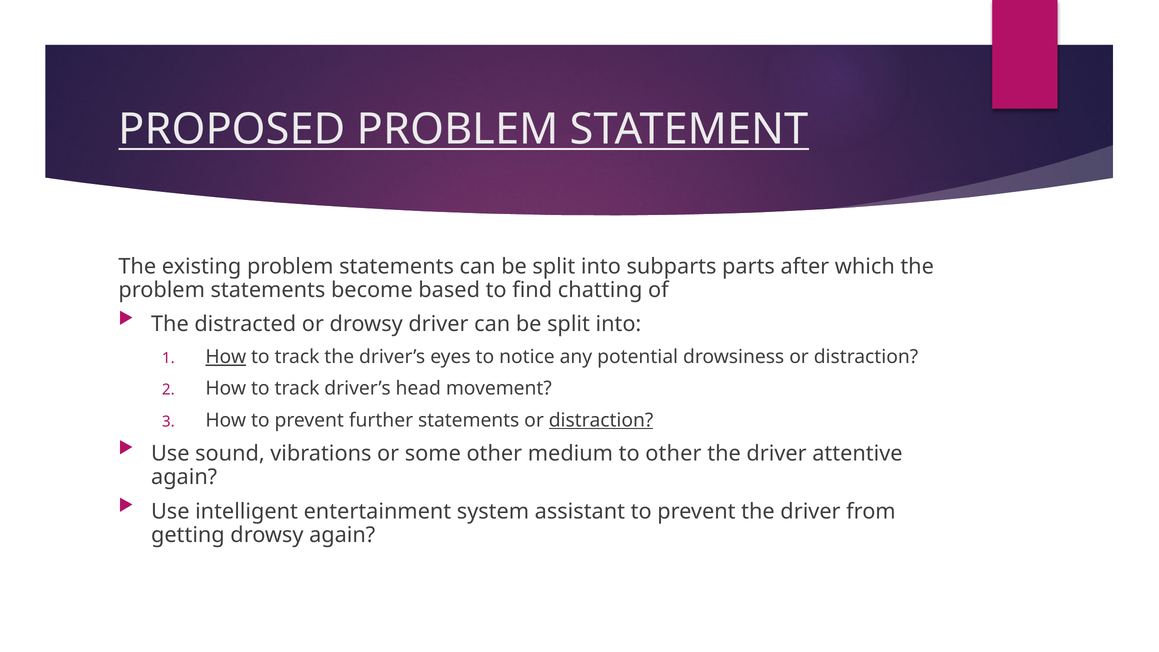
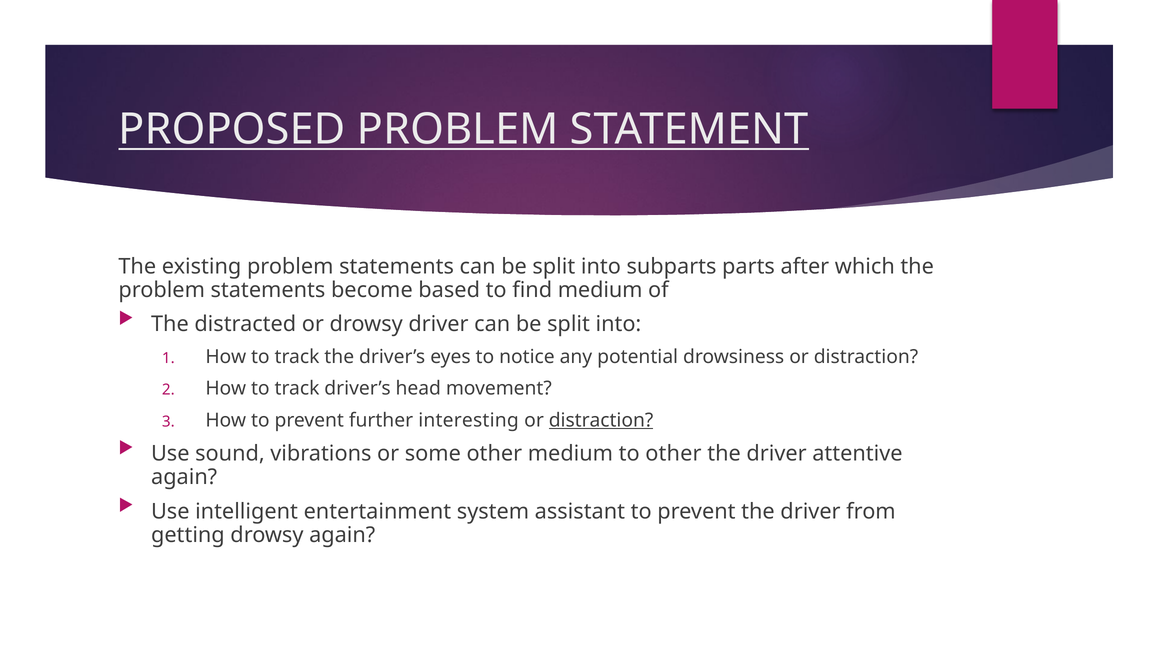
find chatting: chatting -> medium (600, 290)
How underline: present -> none (226, 357)
further statements: statements -> interesting (469, 420)
